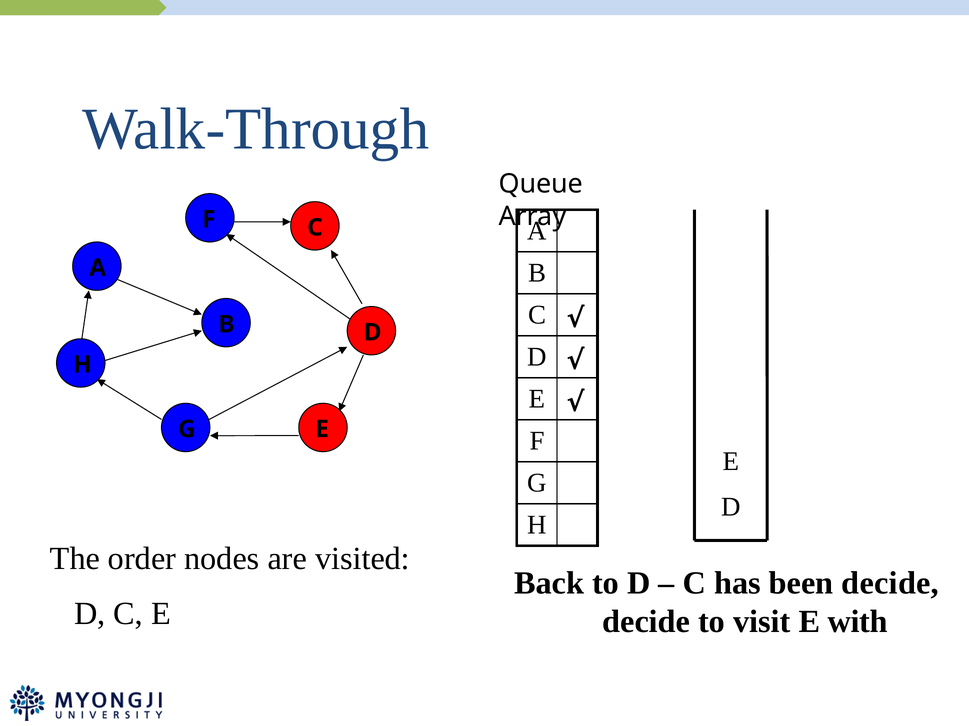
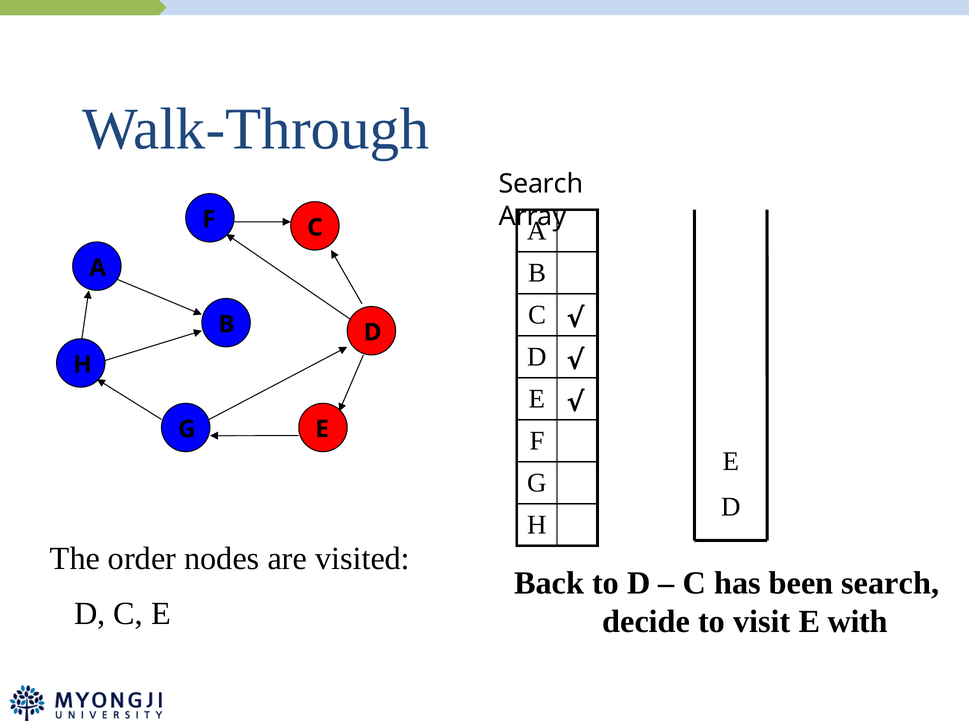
Queue: Queue -> Search (541, 184)
been decide: decide -> search (890, 584)
